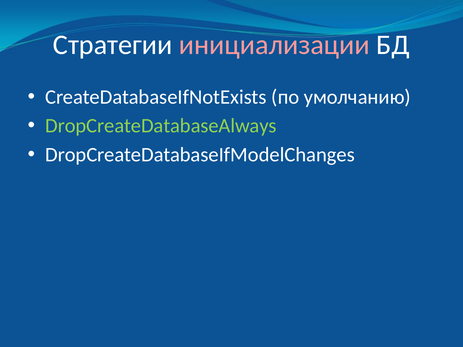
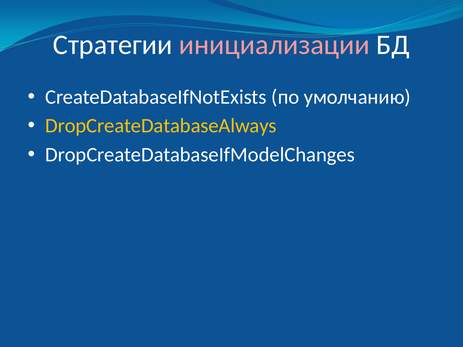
DropCreateDatabaseAlways colour: light green -> yellow (161, 126)
